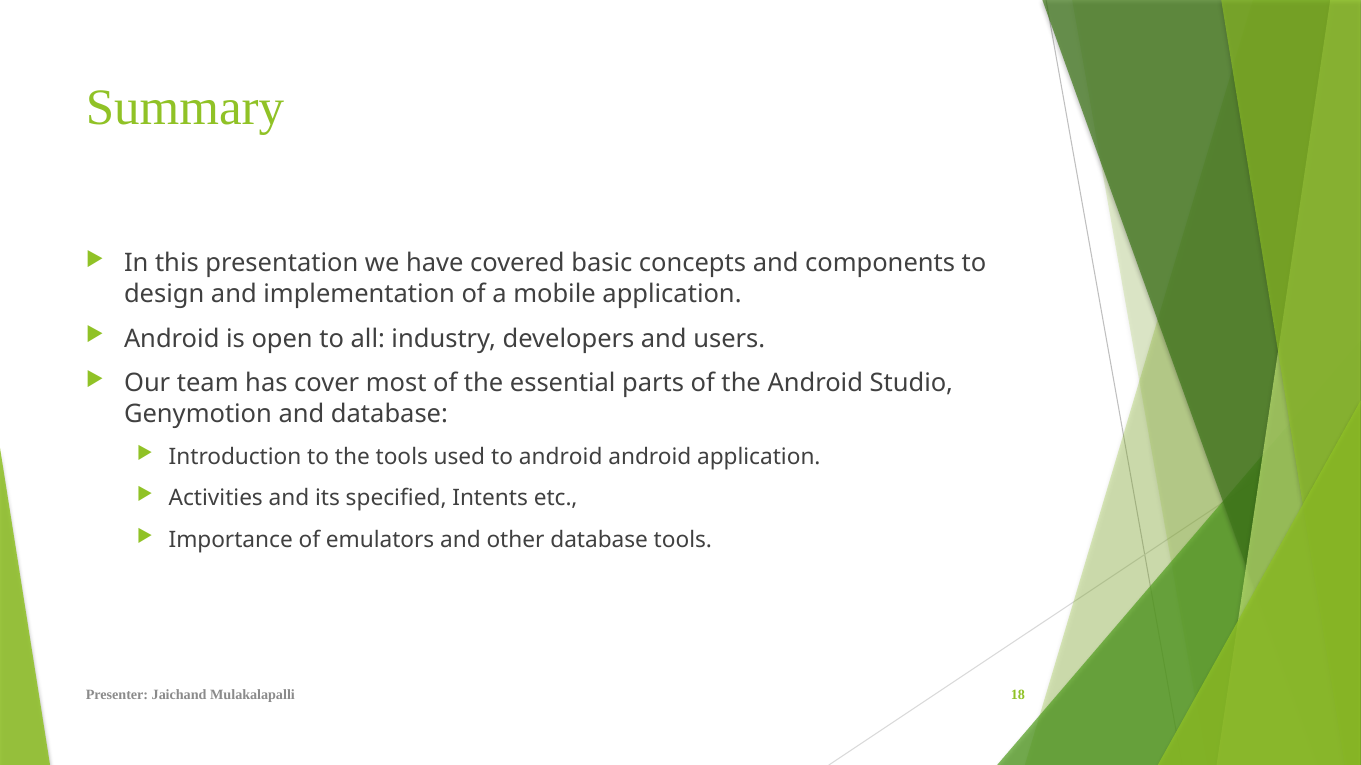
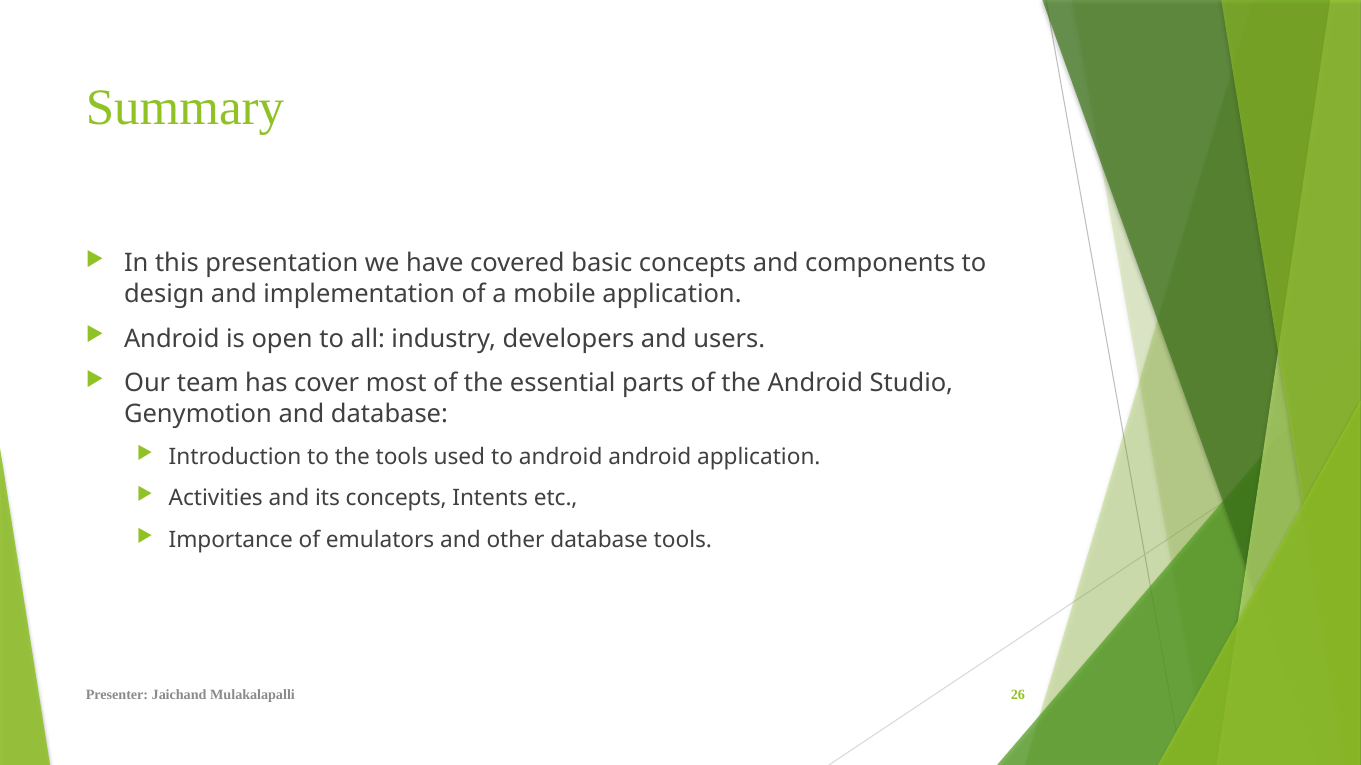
its specified: specified -> concepts (396, 499)
18: 18 -> 26 (1018, 696)
